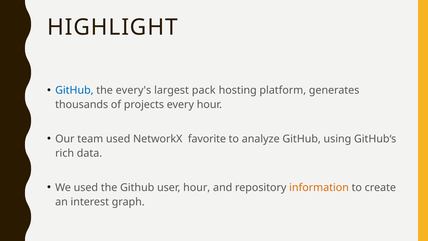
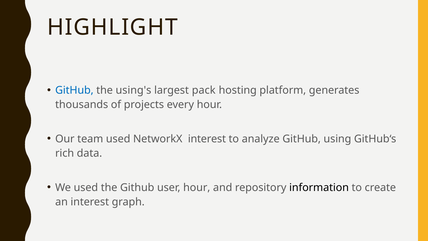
every's: every's -> using's (133, 90)
NetworkX favorite: favorite -> interest (207, 139)
information colour: orange -> black (319, 187)
